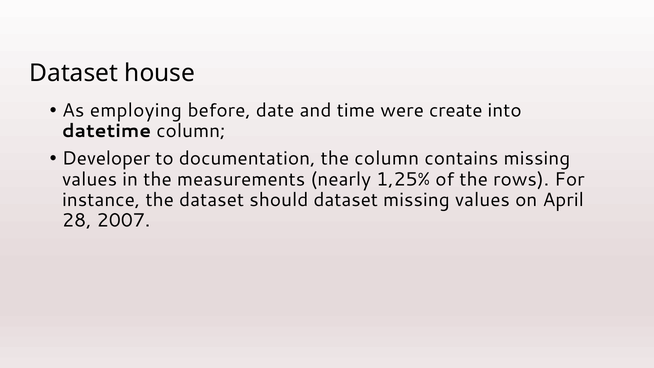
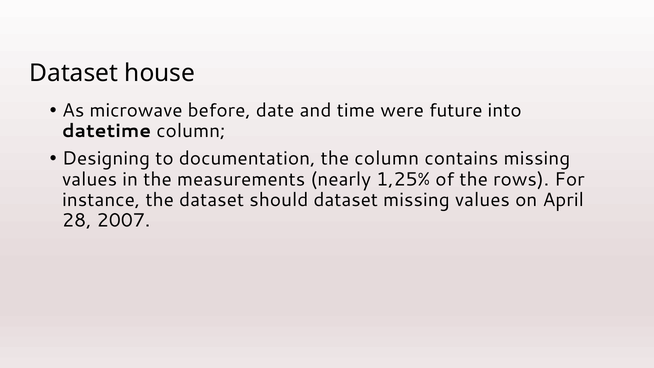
employing: employing -> microwave (136, 111)
create: create -> future (456, 111)
Developer: Developer -> Designing (106, 159)
